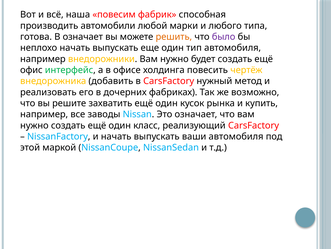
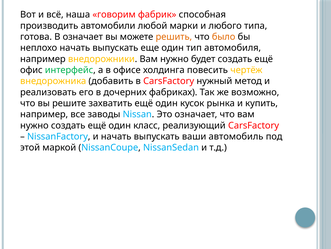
повесим: повесим -> говорим (114, 15)
было colour: purple -> orange (224, 37)
ваши автомобиля: автомобиля -> автомобиль (236, 136)
